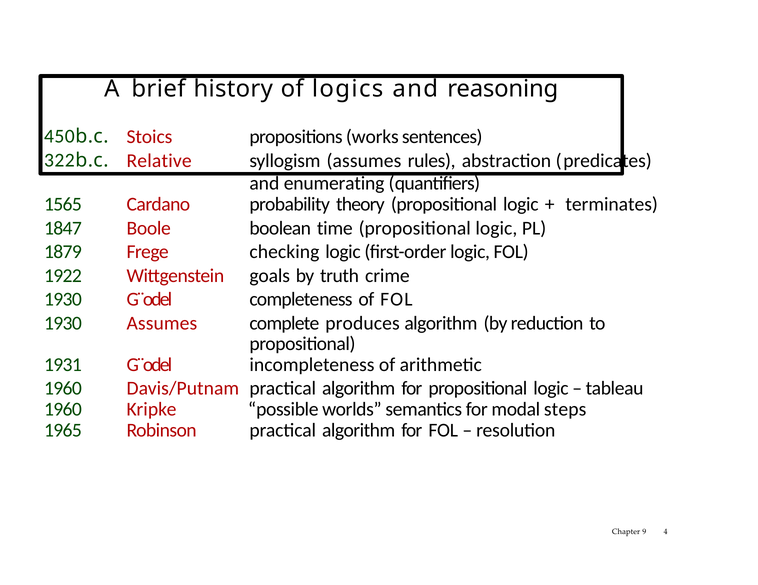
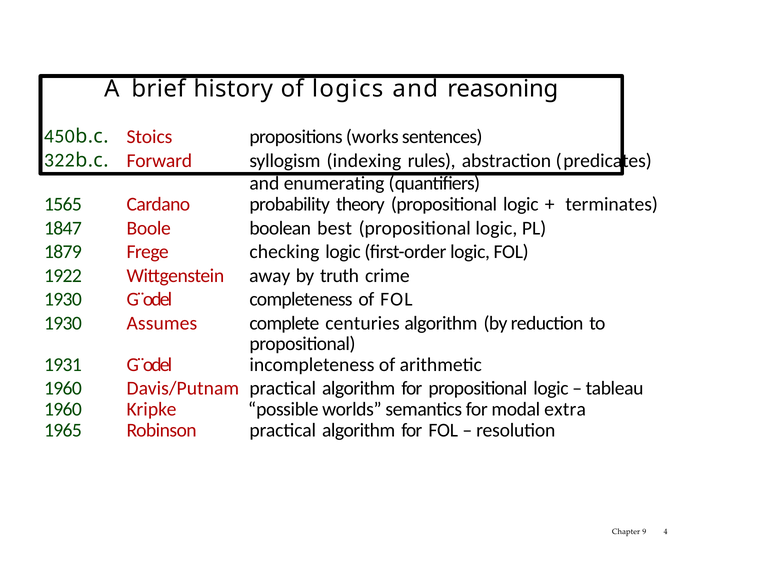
Relative: Relative -> Forward (159, 161)
syllogism assumes: assumes -> indexing (364, 161)
time: time -> best (335, 228)
goals: goals -> away (270, 276)
produces: produces -> centuries (363, 324)
steps: steps -> extra (565, 410)
